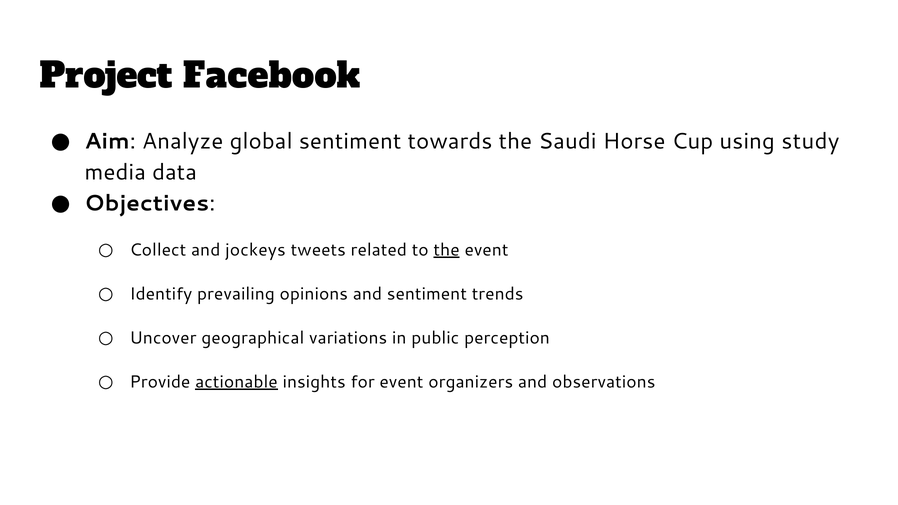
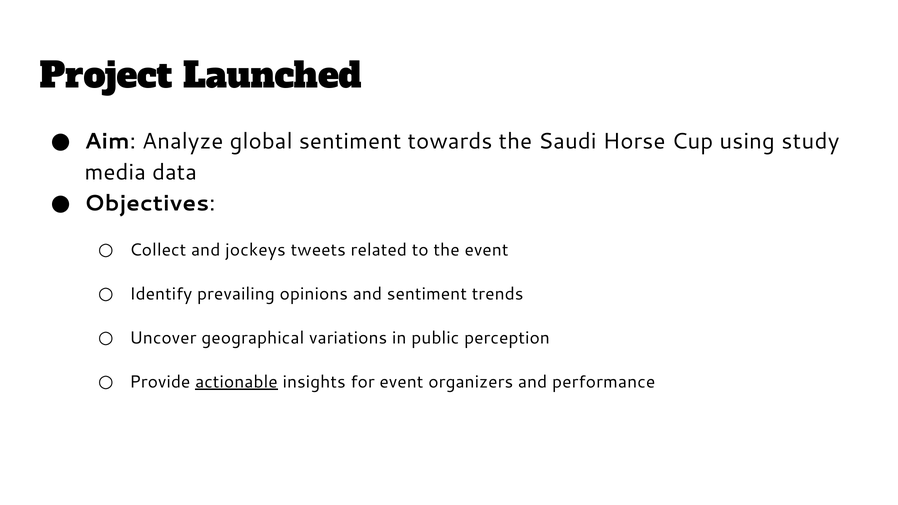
Facebook: Facebook -> Launched (272, 76)
the underline: present -> none (447, 250)
observations: observations -> performance (604, 382)
